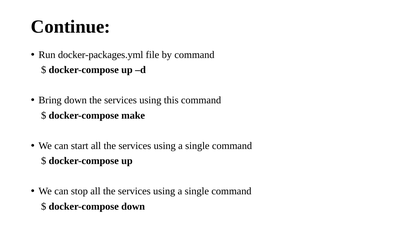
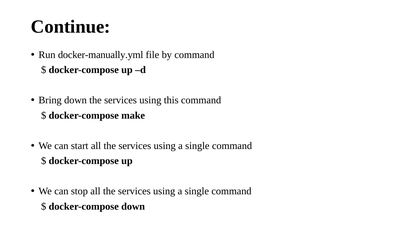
docker-packages.yml: docker-packages.yml -> docker-manually.yml (101, 55)
